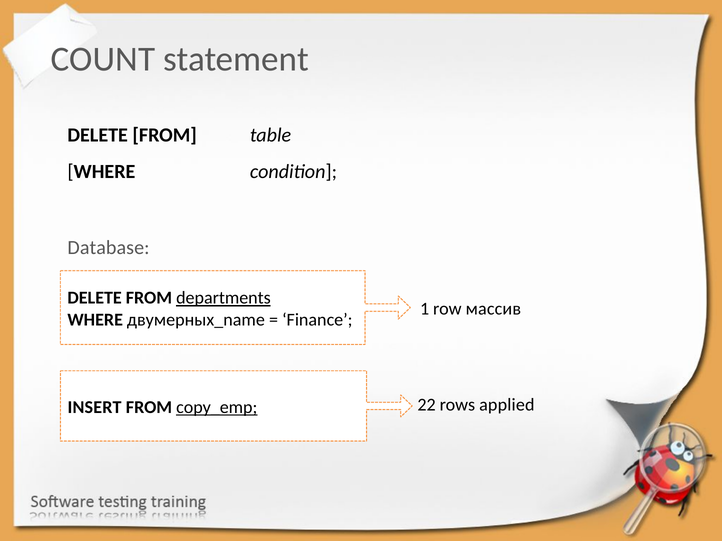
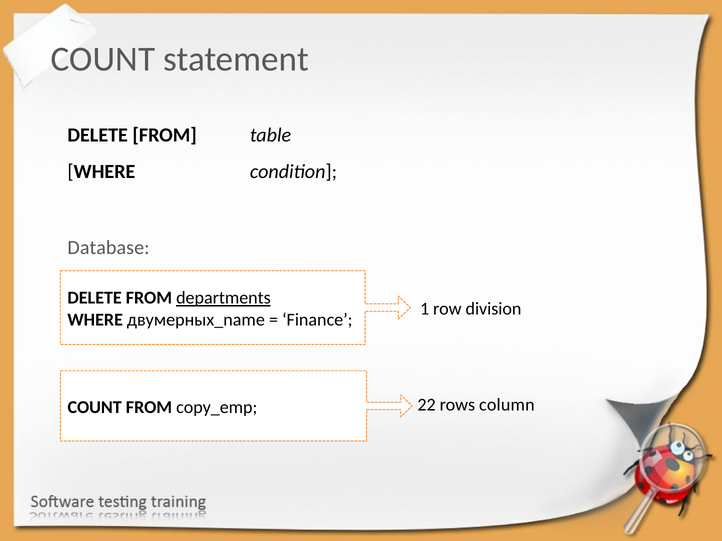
массив: массив -> division (493, 309)
applied: applied -> column (507, 405)
INSERT: INSERT -> COUNT (95, 408)
copy_emp underline: present -> none (217, 408)
